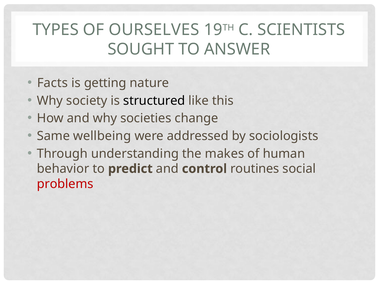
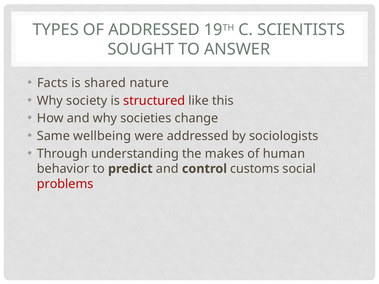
OF OURSELVES: OURSELVES -> ADDRESSED (154, 30)
getting: getting -> shared (105, 83)
structured colour: black -> red (154, 101)
routines: routines -> customs (255, 169)
